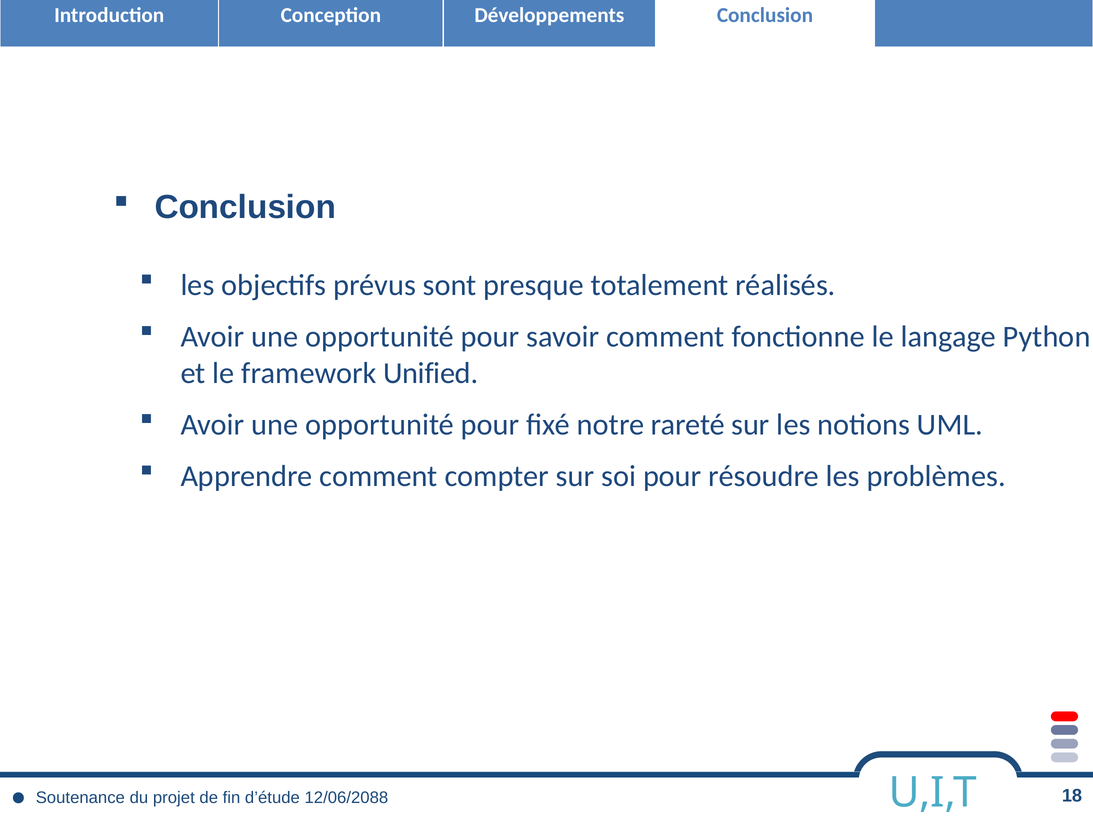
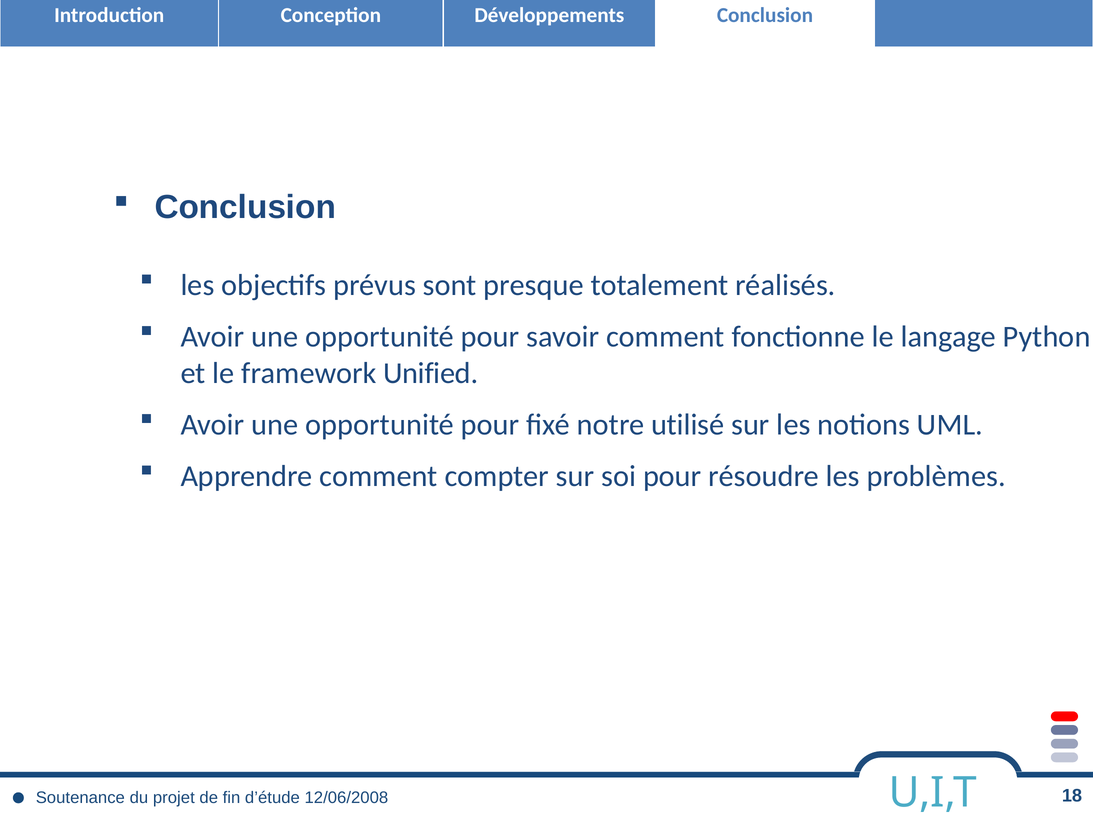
rareté: rareté -> utilisé (688, 425)
12/06/2088: 12/06/2088 -> 12/06/2008 (346, 799)
